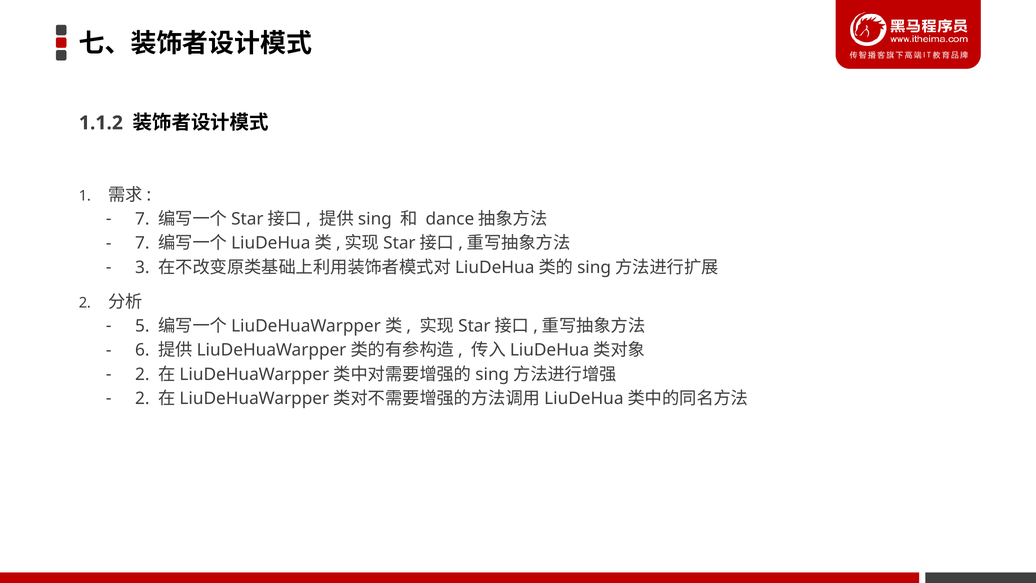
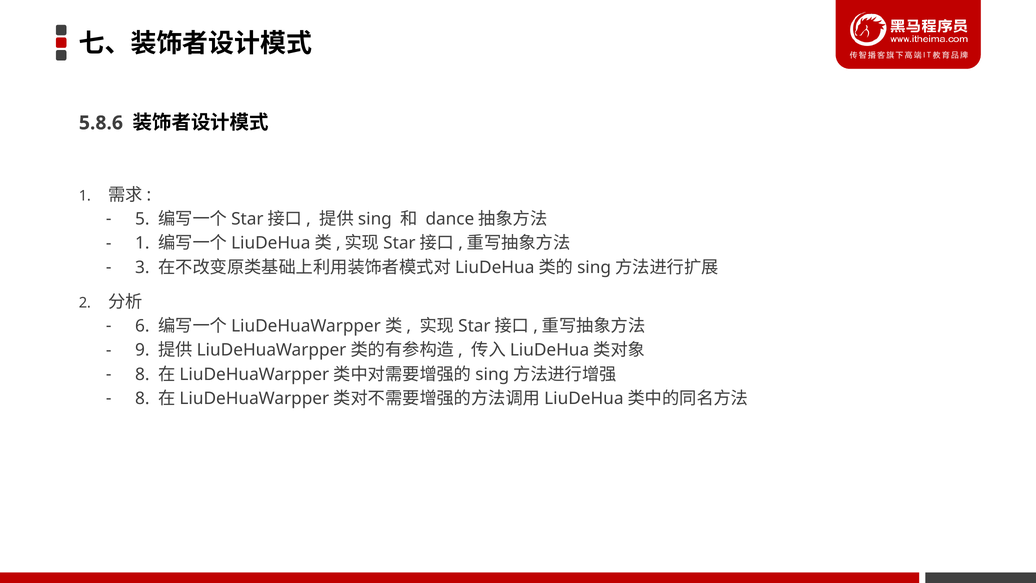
1.1.2: 1.1.2 -> 5.8.6 (101, 123)
7: 7 -> 5 (142, 219)
7: 7 -> 1 (142, 243)
5: 5 -> 6 (142, 326)
6: 6 -> 9 (142, 350)
2: 2 -> 8 (142, 374)
2: 2 -> 8 (142, 398)
